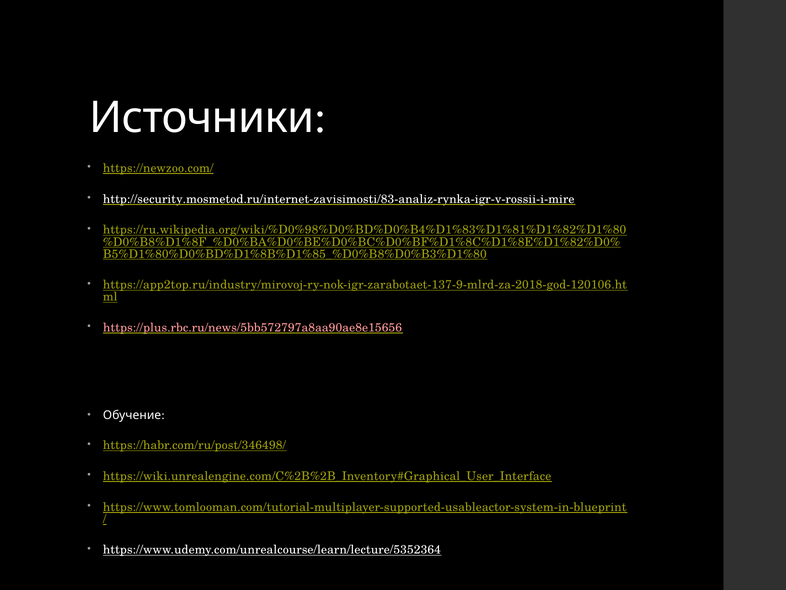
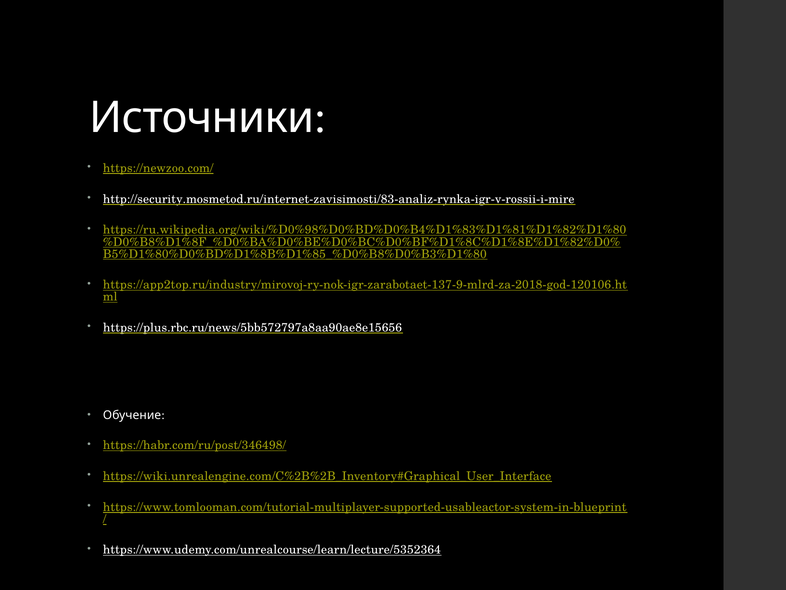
https://plus.rbc.ru/news/5bb572797a8aa90ae8e15656 colour: pink -> white (253, 327)
